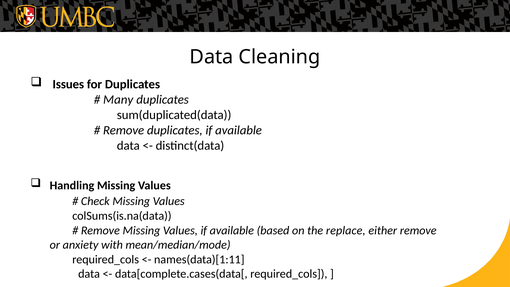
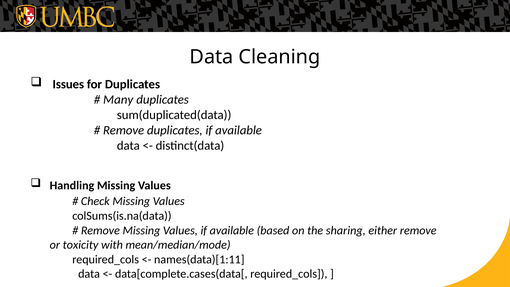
replace: replace -> sharing (346, 230)
anxiety: anxiety -> toxicity (81, 245)
